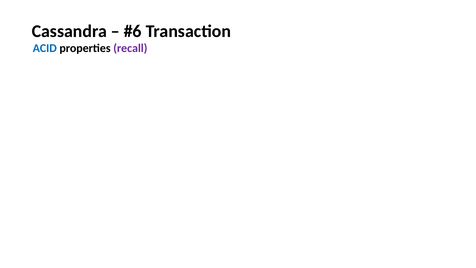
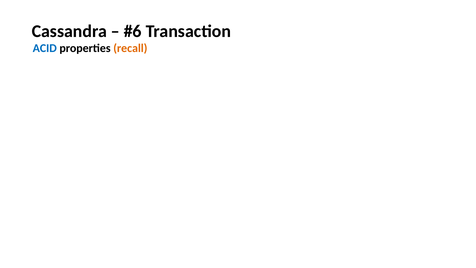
recall colour: purple -> orange (130, 48)
